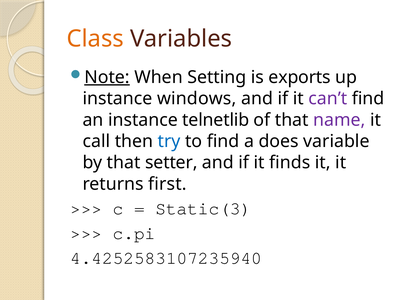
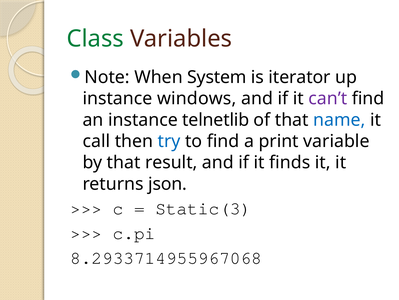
Class colour: orange -> green (95, 39)
Note underline: present -> none (107, 77)
Setting: Setting -> System (217, 77)
exports: exports -> iterator (300, 77)
name colour: purple -> blue (339, 120)
does: does -> print (279, 141)
setter: setter -> result (171, 162)
first: first -> json (168, 183)
4.4252583107235940: 4.4252583107235940 -> 8.2933714955967068 (166, 257)
